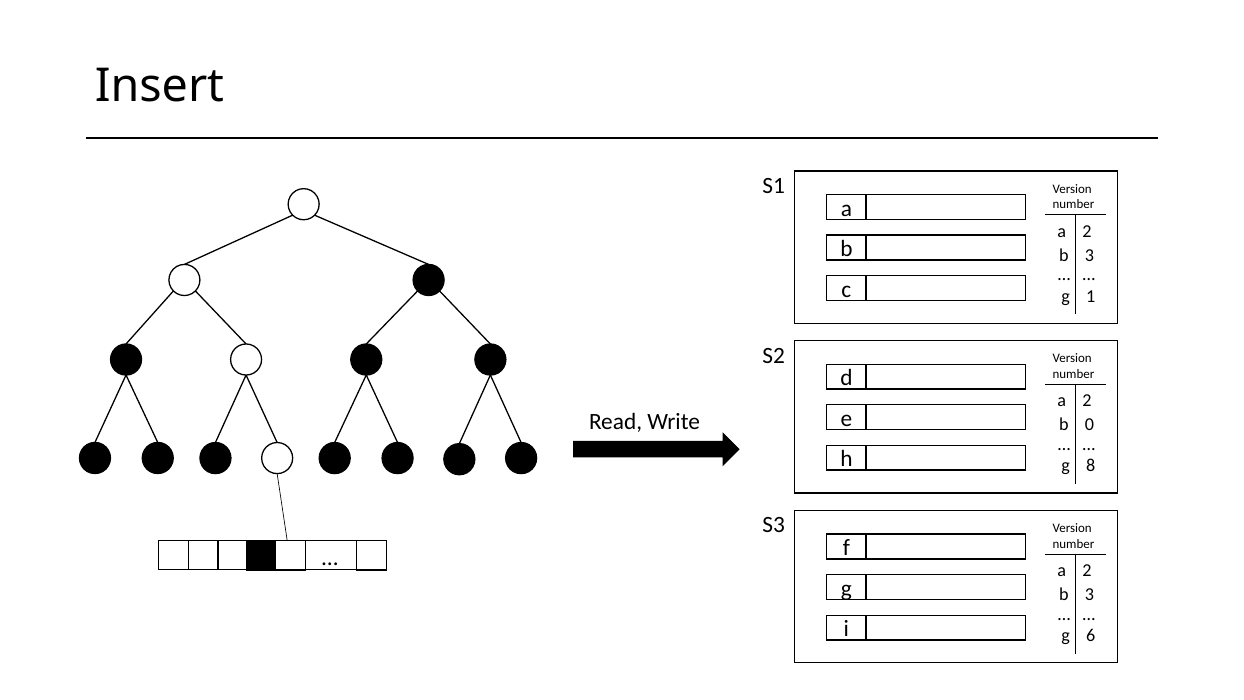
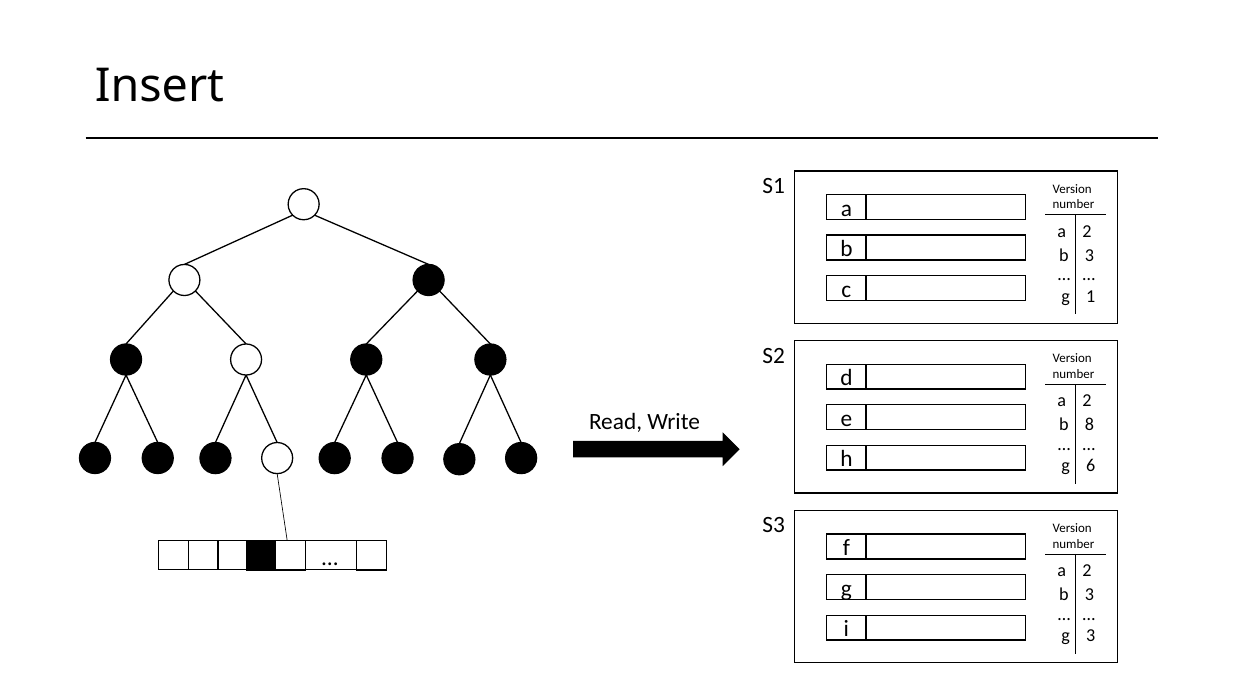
0: 0 -> 8 (1090, 425)
8: 8 -> 6 (1091, 466)
g 6: 6 -> 3 (1091, 636)
